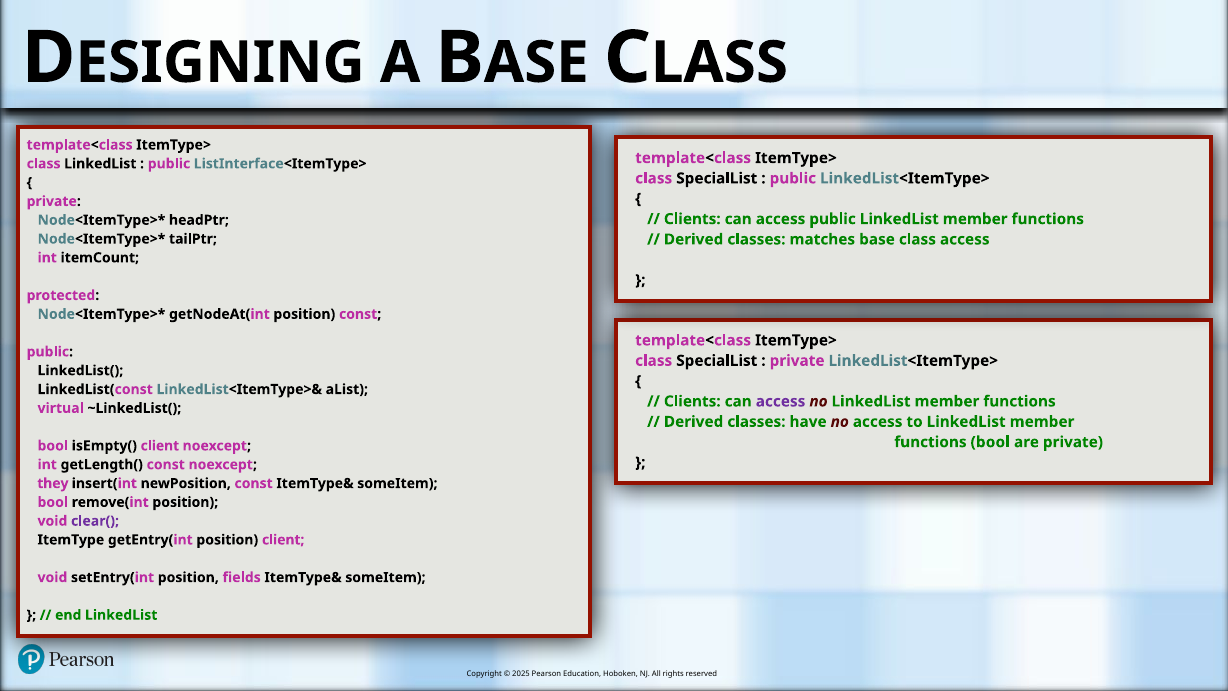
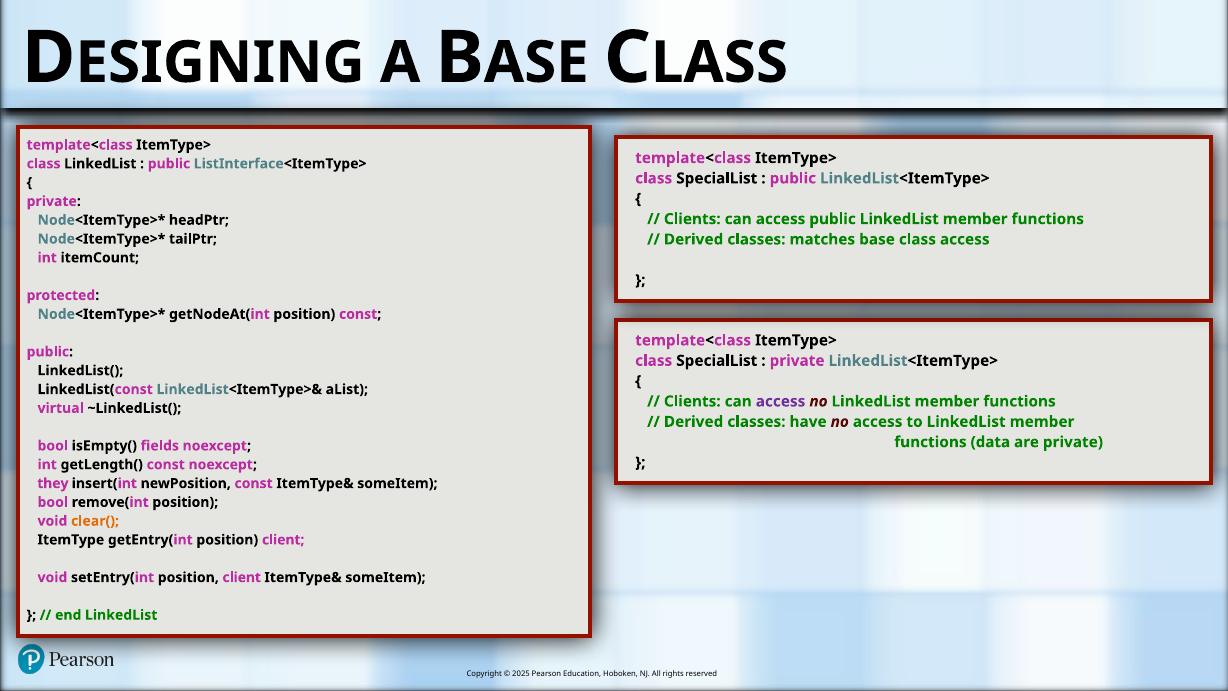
functions bool: bool -> data (990, 442)
isEmpty( client: client -> fields (160, 446)
clear( colour: purple -> orange (95, 521)
setEntry(int position fields: fields -> client (242, 577)
